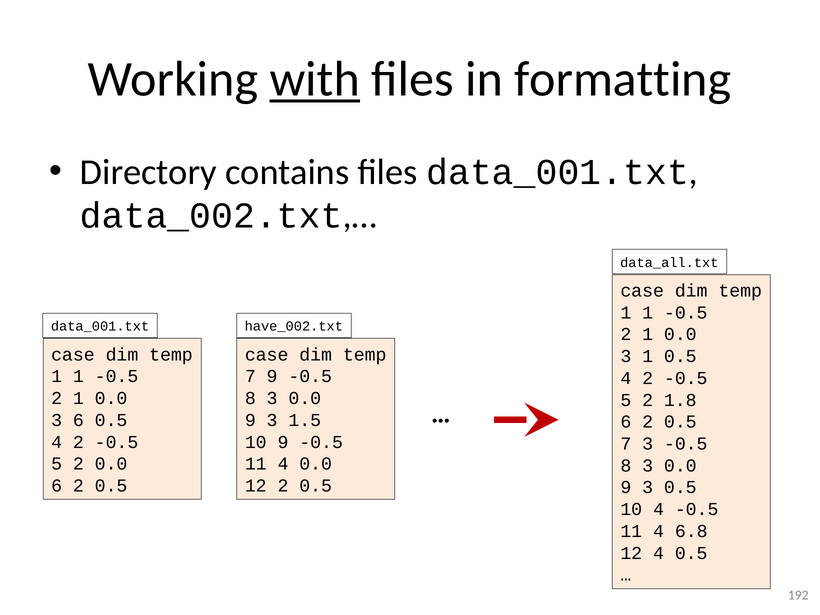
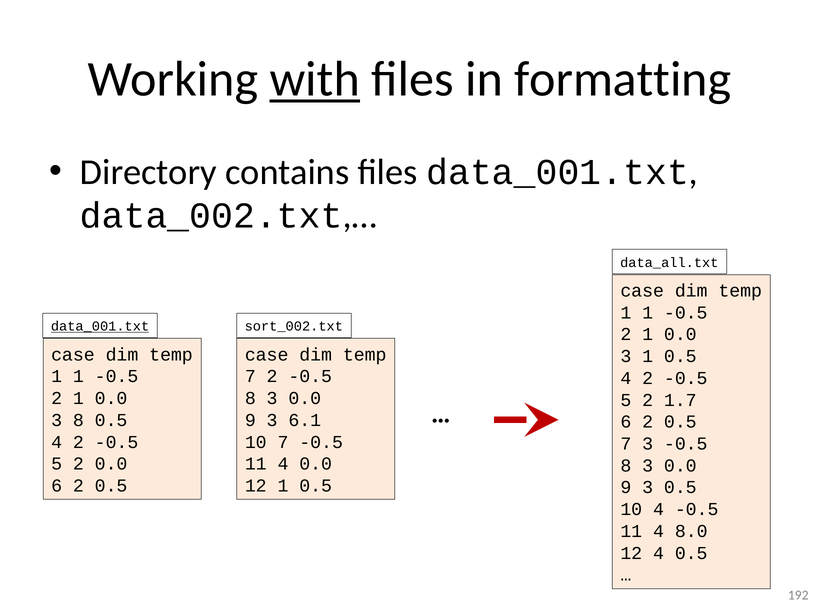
data_001.txt underline: none -> present (100, 326)
have_002.txt: have_002.txt -> sort_002.txt (294, 326)
7 9: 9 -> 2 (272, 376)
1.8: 1.8 -> 1.7 (680, 400)
3 6: 6 -> 8 (78, 420)
1.5: 1.5 -> 6.1 (305, 420)
10 9: 9 -> 7 (283, 442)
12 2: 2 -> 1 (283, 486)
6.8: 6.8 -> 8.0 (691, 531)
